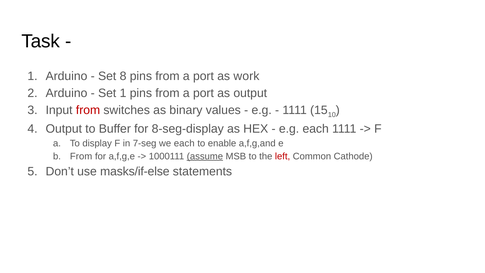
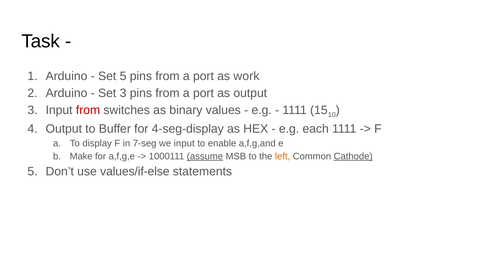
Set 8: 8 -> 5 (123, 76)
Set 1: 1 -> 3 (123, 93)
8-seg-display: 8-seg-display -> 4-seg-display (188, 129)
we each: each -> input (184, 143)
From: From -> Make (81, 156)
left colour: red -> orange (283, 156)
Cathode underline: none -> present (353, 156)
masks/if-else: masks/if-else -> values/if-else (135, 171)
